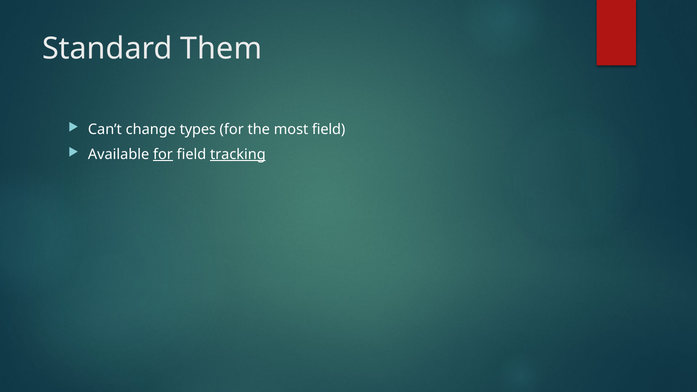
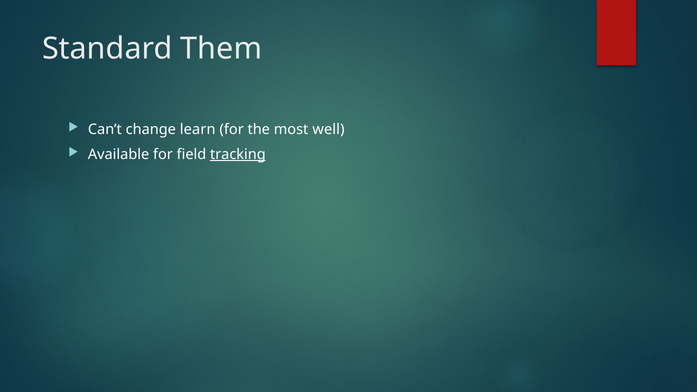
types: types -> learn (198, 130)
most field: field -> well (328, 130)
for underline: present -> none (163, 154)
